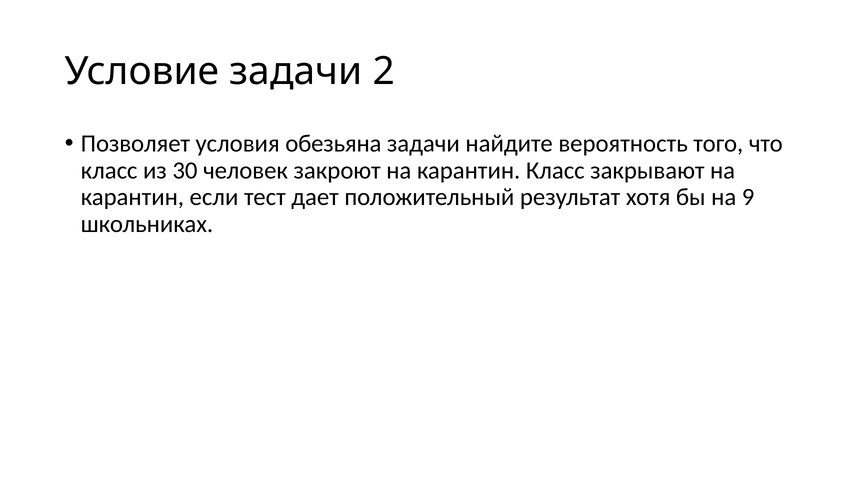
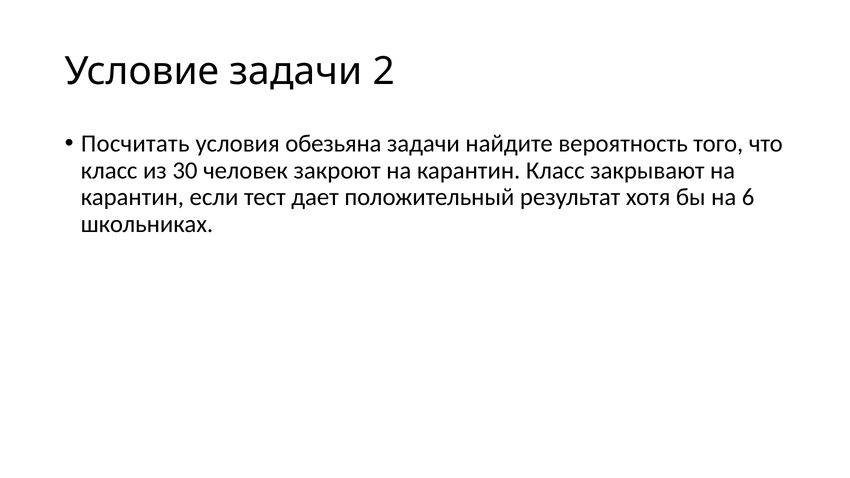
Позволяет: Позволяет -> Посчитать (135, 144)
9: 9 -> 6 (748, 197)
